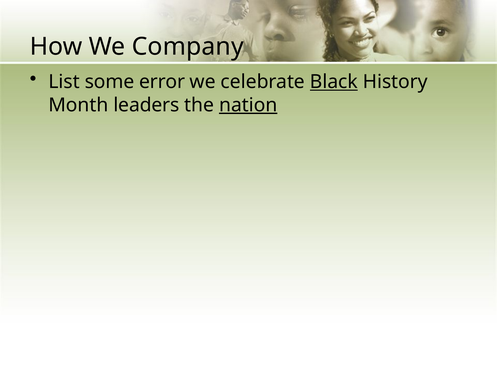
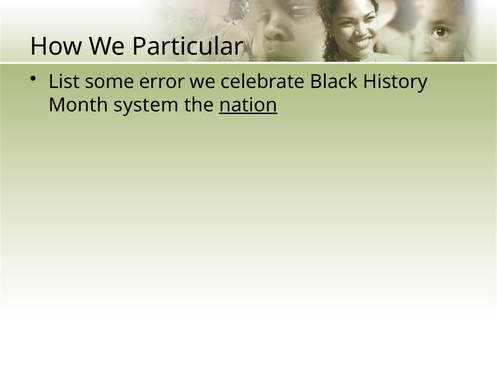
Company: Company -> Particular (188, 46)
Black underline: present -> none (334, 82)
leaders: leaders -> system (146, 105)
